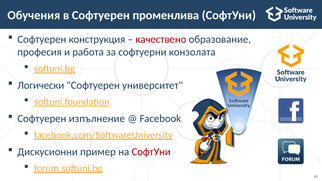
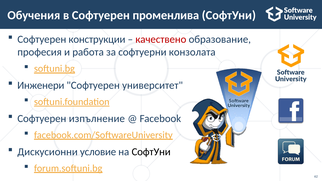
конструкция: конструкция -> конструкции (97, 39)
Логически: Логически -> Инженери (41, 85)
пример: пример -> условие (98, 152)
СофтУни colour: red -> black (151, 152)
